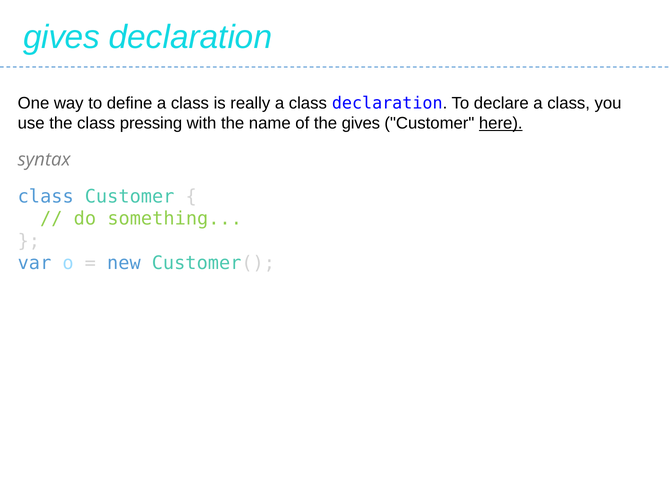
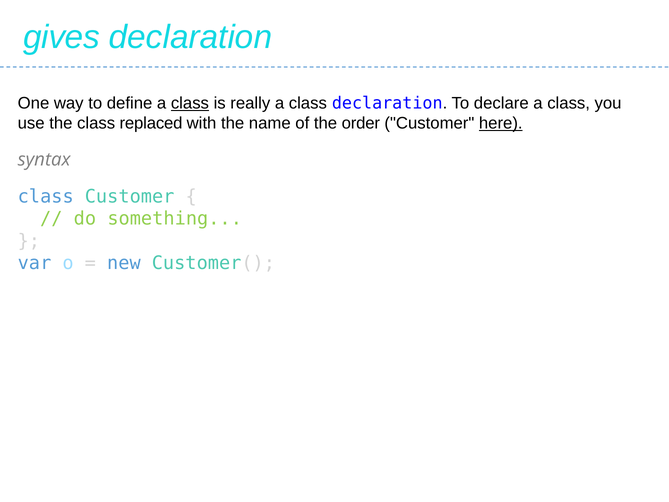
class underline: none -> present (190, 103)
pressing: pressing -> replaced (151, 123)
the gives: gives -> order (361, 123)
